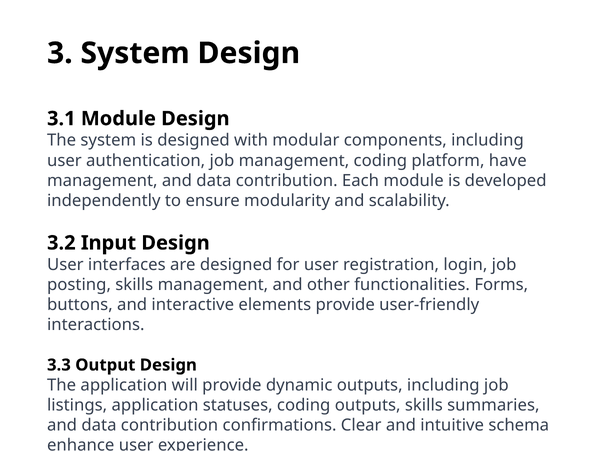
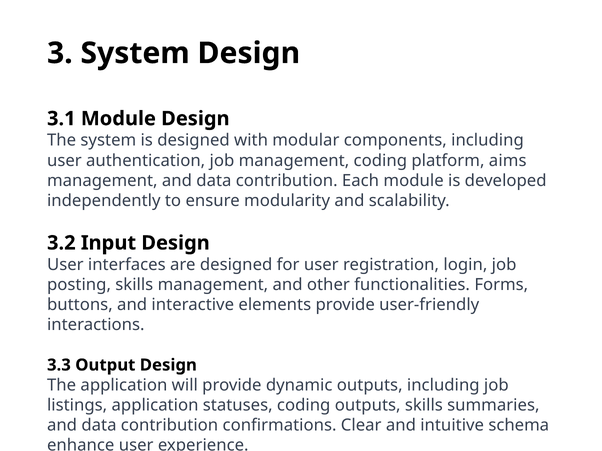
have: have -> aims (508, 161)
